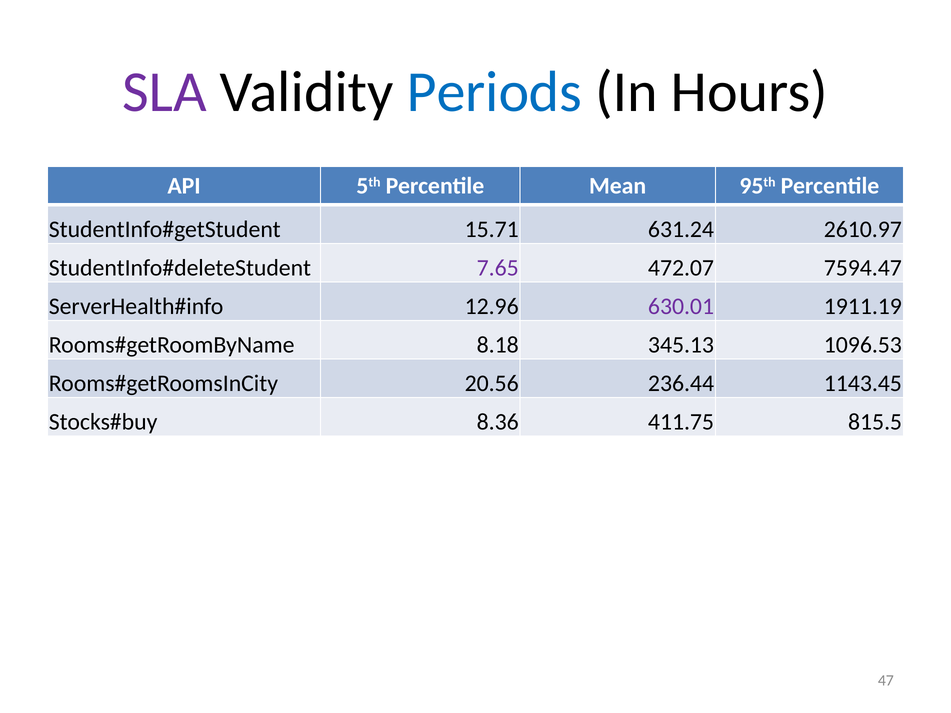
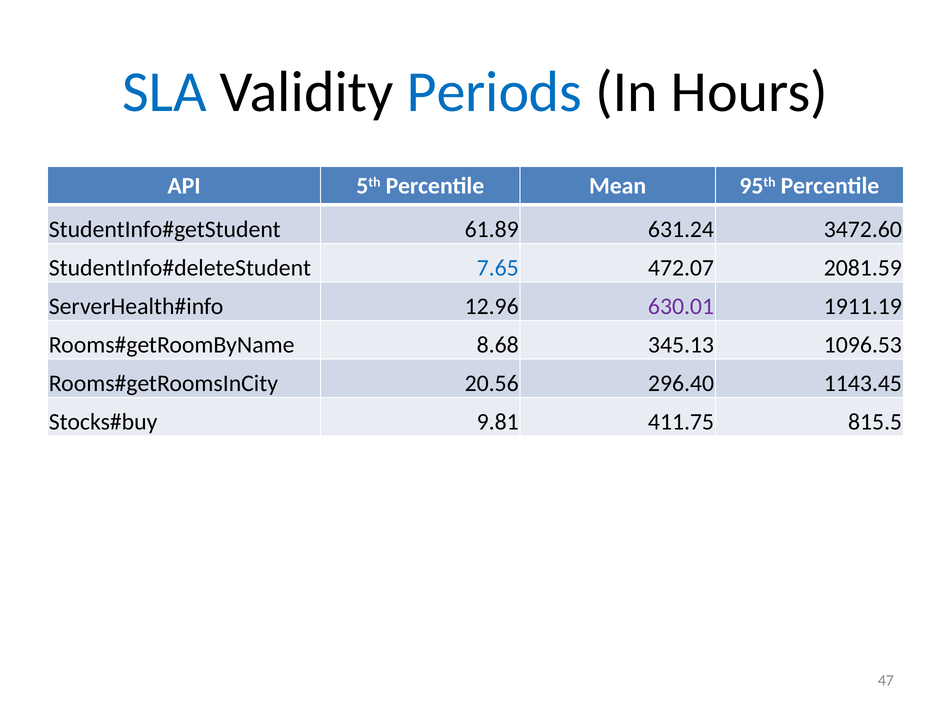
SLA colour: purple -> blue (164, 92)
15.71: 15.71 -> 61.89 (492, 229)
2610.97: 2610.97 -> 3472.60 (863, 229)
7.65 colour: purple -> blue (498, 268)
7594.47: 7594.47 -> 2081.59 (863, 268)
8.18: 8.18 -> 8.68 (498, 345)
236.44: 236.44 -> 296.40 (681, 384)
8.36: 8.36 -> 9.81 (498, 422)
